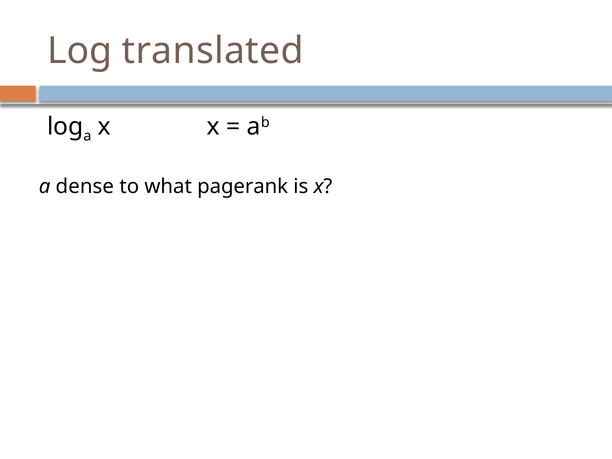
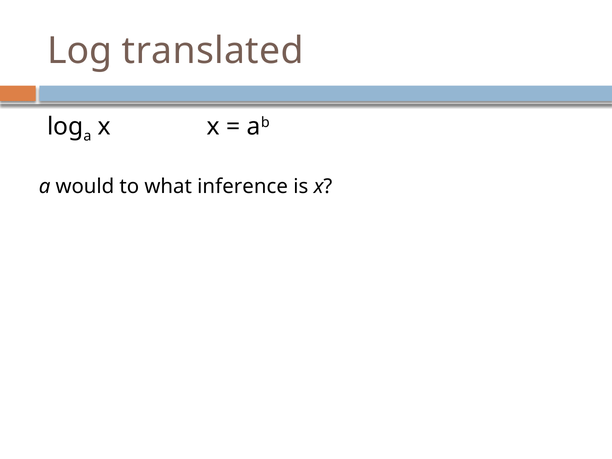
dense: dense -> would (85, 186)
pagerank: pagerank -> inference (243, 186)
